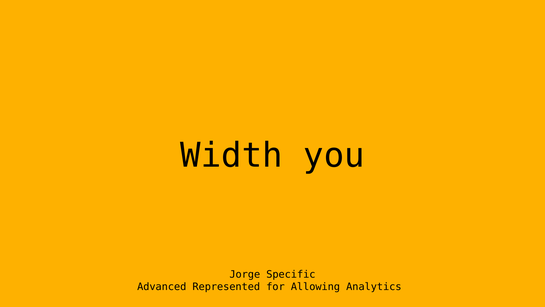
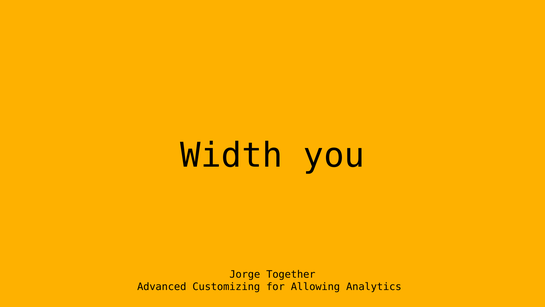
Specific: Specific -> Together (291, 274)
Represented: Represented -> Customizing (226, 286)
